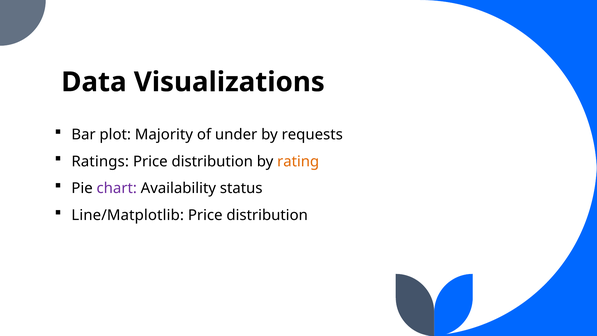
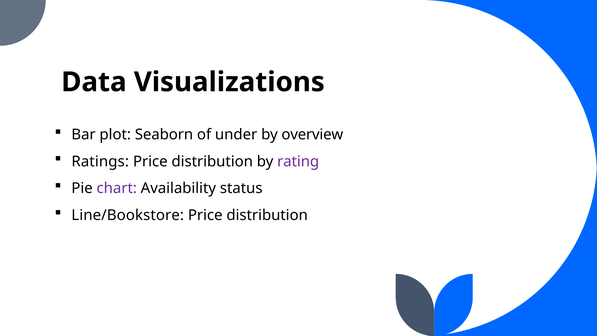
Majority: Majority -> Seaborn (164, 135)
requests: requests -> overview (312, 135)
rating colour: orange -> purple (298, 161)
Line/Matplotlib: Line/Matplotlib -> Line/Bookstore (128, 215)
